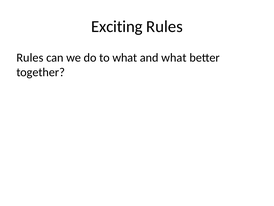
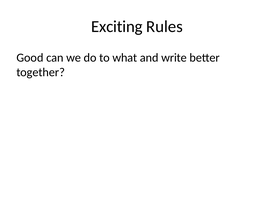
Rules: Rules -> Good (30, 57)
and what: what -> write (174, 57)
